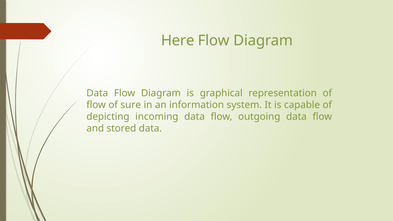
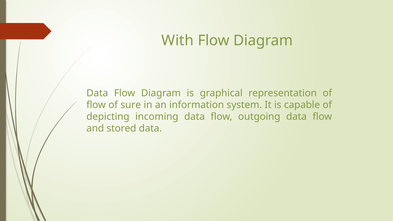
Here: Here -> With (178, 40)
